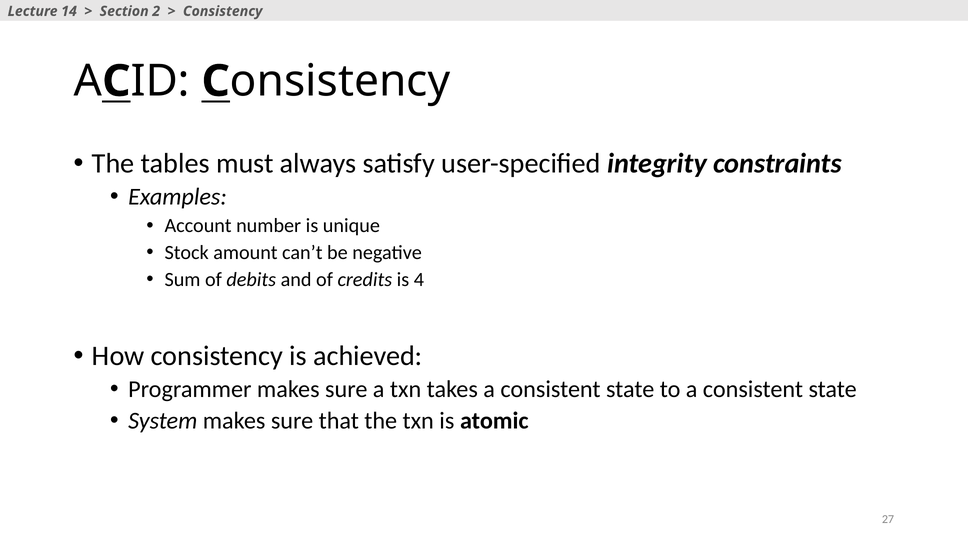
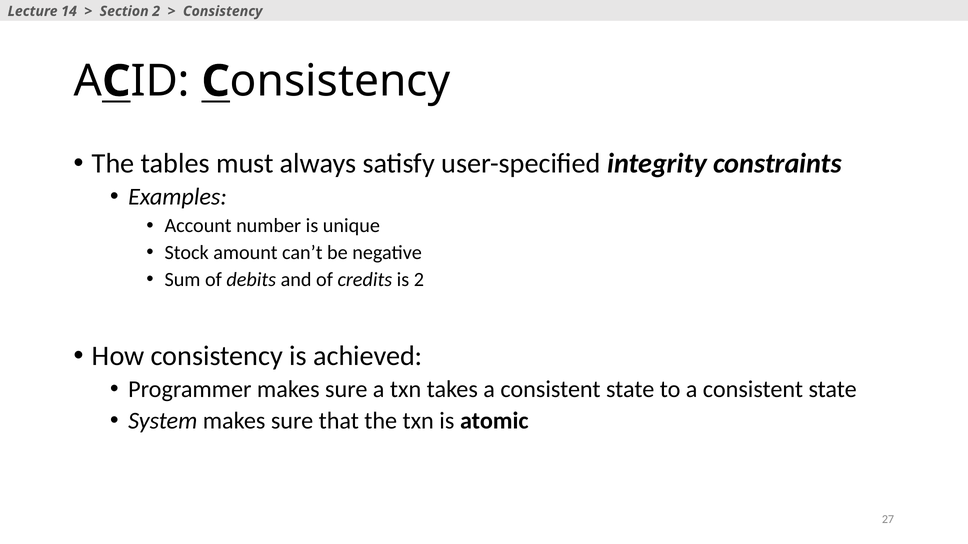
is 4: 4 -> 2 (419, 280)
